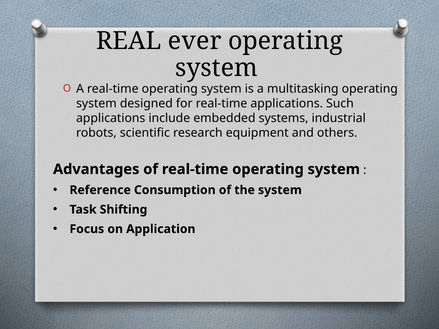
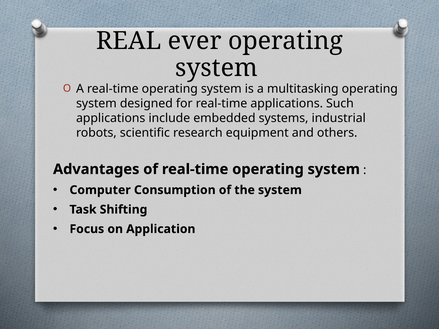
Reference: Reference -> Computer (100, 190)
